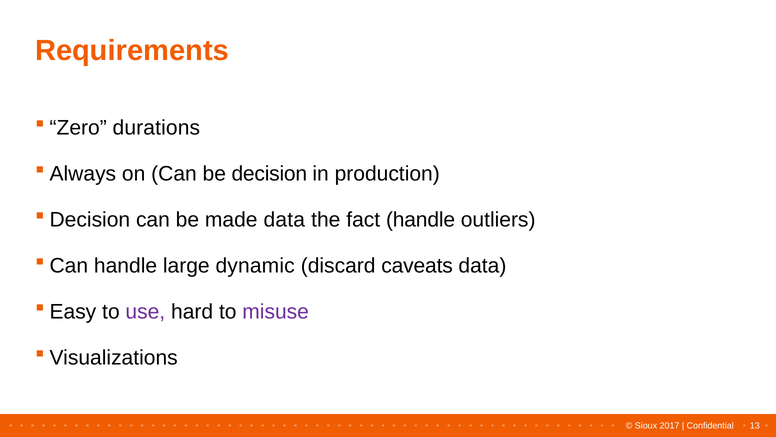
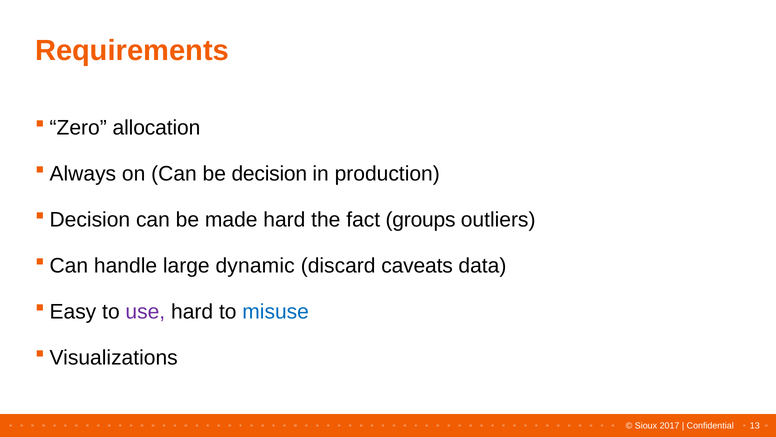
durations: durations -> allocation (156, 128)
made data: data -> hard (284, 220)
fact handle: handle -> groups (421, 220)
misuse colour: purple -> blue (276, 312)
